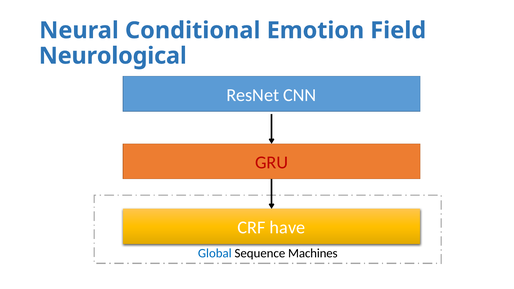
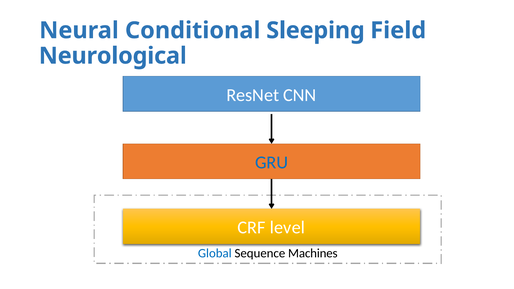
Emotion: Emotion -> Sleeping (315, 30)
GRU colour: red -> blue (272, 163)
have: have -> level (287, 228)
